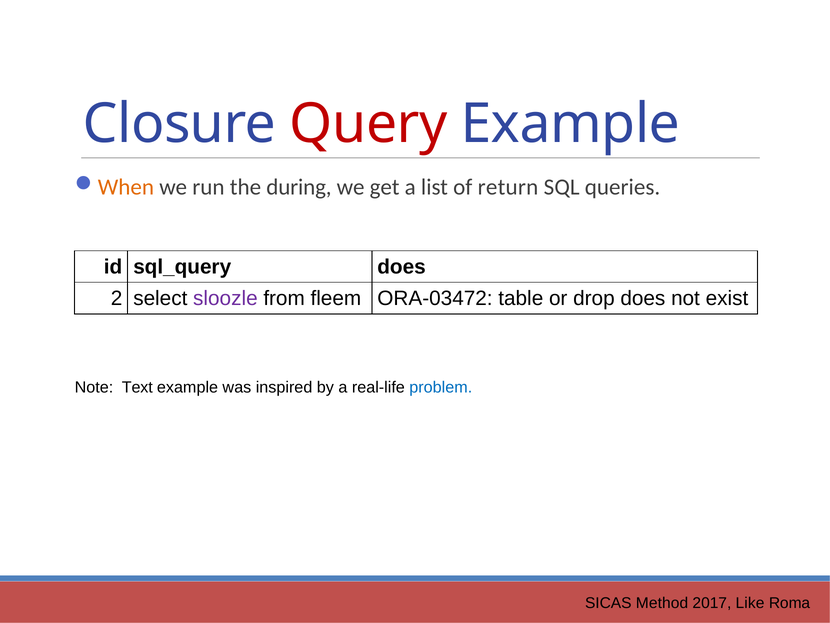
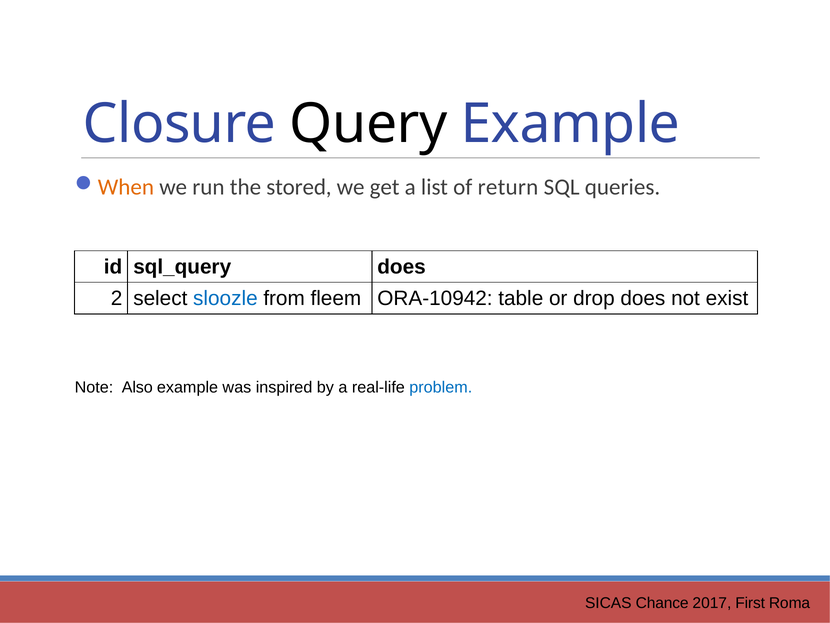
Query colour: red -> black (369, 124)
during: during -> stored (299, 187)
sloozle colour: purple -> blue (225, 298)
ORA-03472: ORA-03472 -> ORA-10942 (435, 298)
Text: Text -> Also (137, 387)
Method: Method -> Chance (662, 602)
Like: Like -> First (750, 602)
